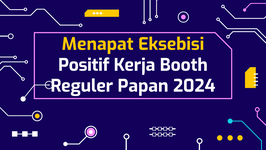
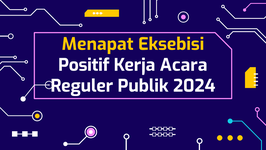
Booth: Booth -> Acara (184, 65)
Papan: Papan -> Publik (143, 86)
